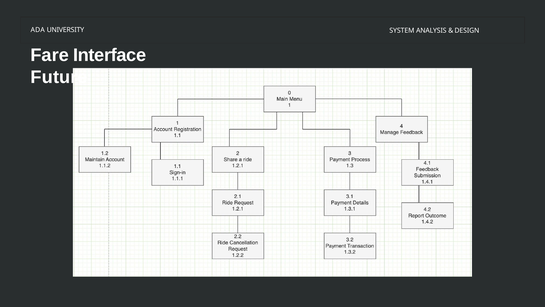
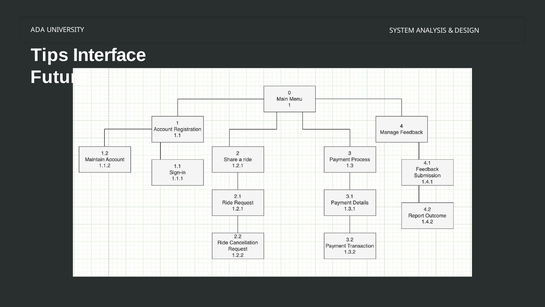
Fare: Fare -> Tips (50, 55)
